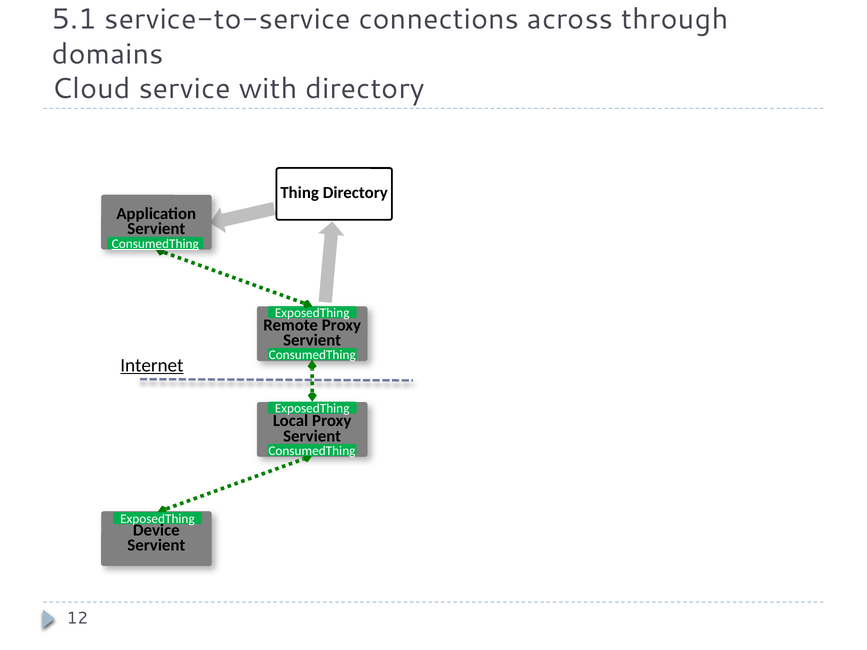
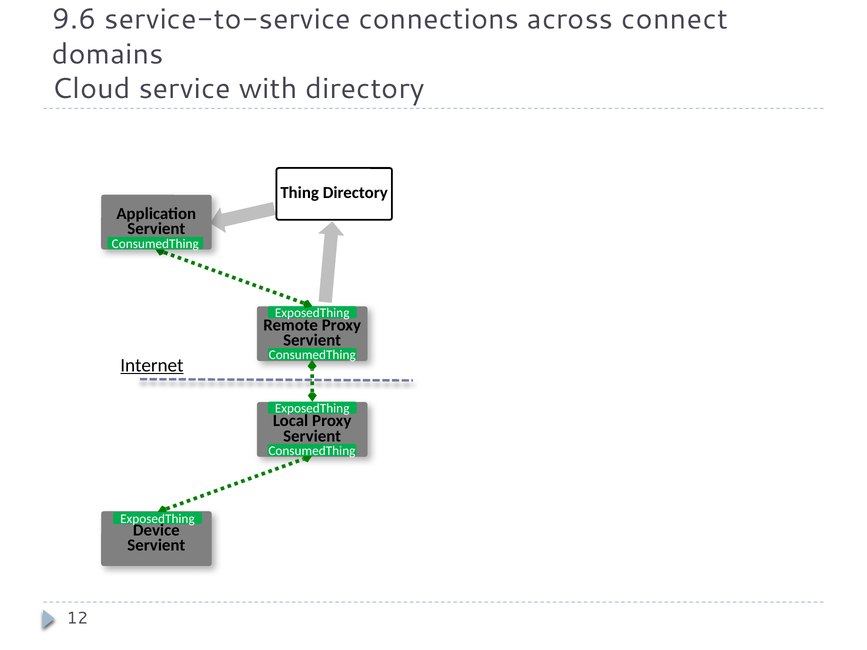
5.1: 5.1 -> 9.6 (74, 19)
through: through -> connect (675, 19)
ConsumedThing underline: present -> none (155, 244)
